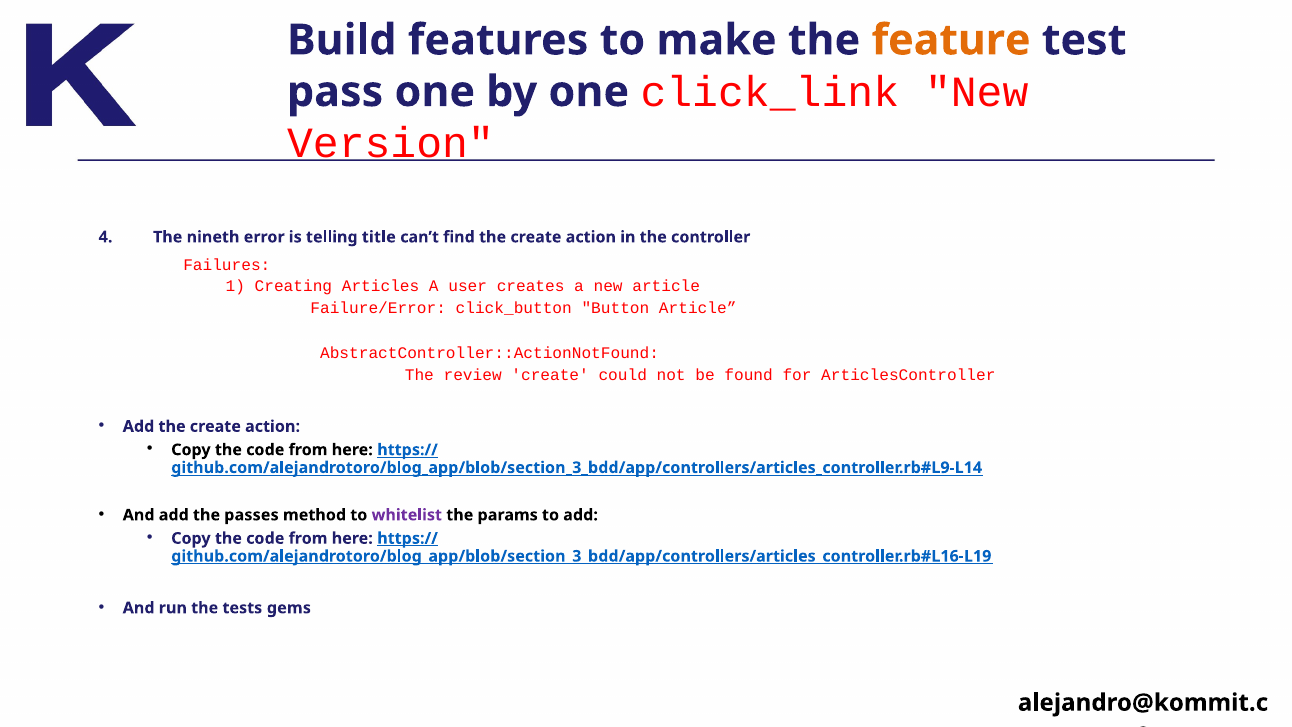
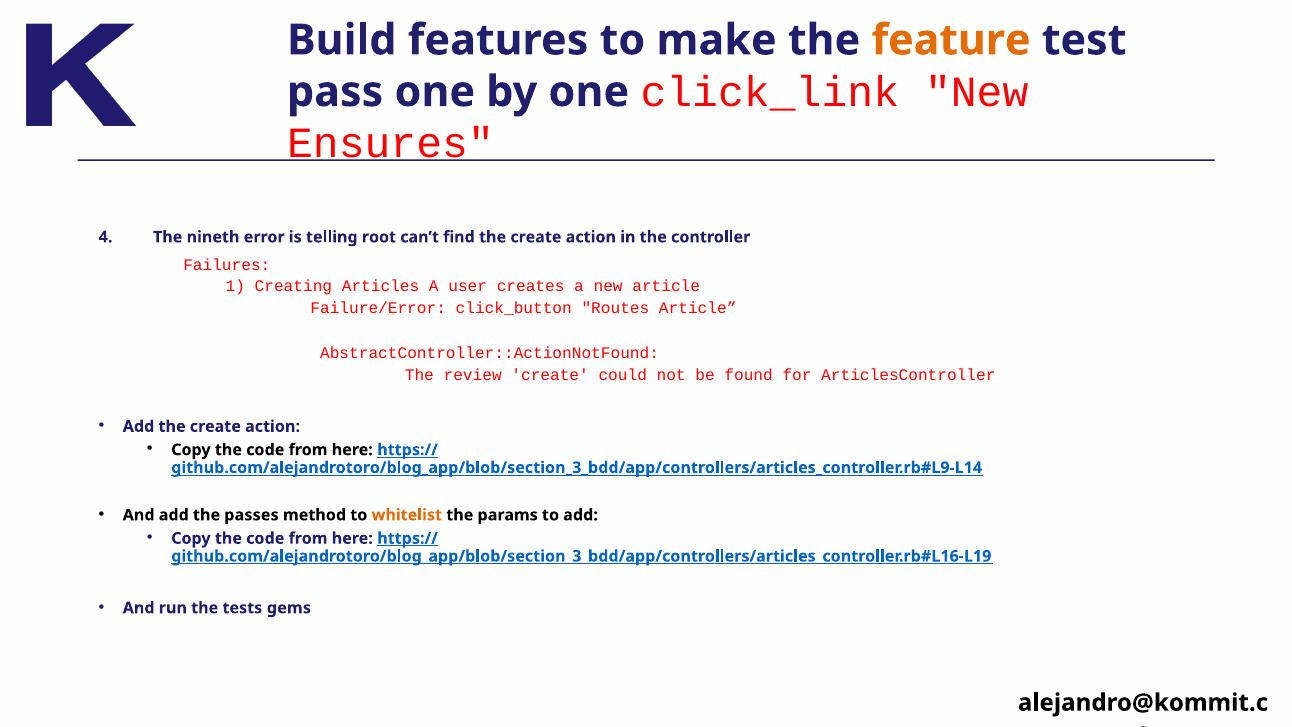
Version: Version -> Ensures (390, 144)
title: title -> root (379, 237)
Button: Button -> Routes (615, 308)
whitelist colour: purple -> orange (407, 515)
